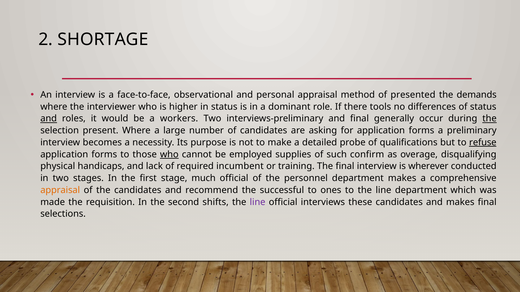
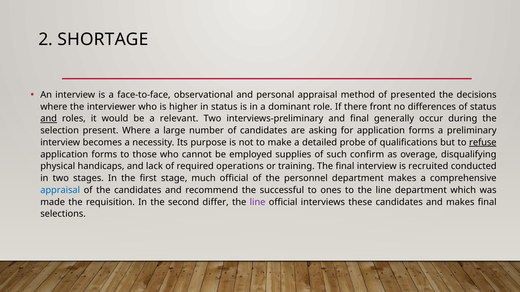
demands: demands -> decisions (477, 95)
tools: tools -> front (380, 107)
workers: workers -> relevant (179, 119)
the underline: present -> none (490, 119)
who underline: present -> none (169, 155)
incumbent: incumbent -> operations (240, 167)
wherever: wherever -> recruited (428, 167)
appraisal colour: orange -> blue (60, 190)
shifts: shifts -> differ (216, 202)
